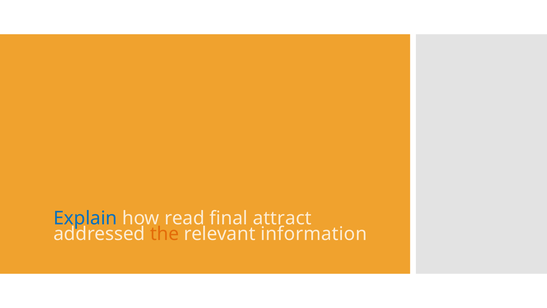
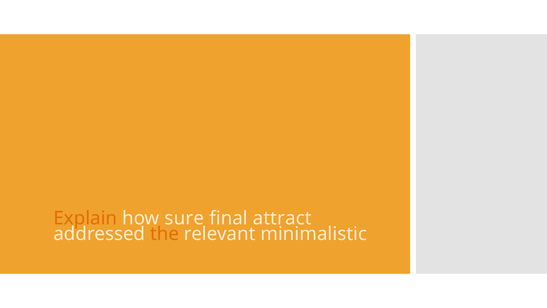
Explain colour: blue -> orange (85, 218)
read: read -> sure (184, 218)
information: information -> minimalistic (314, 234)
